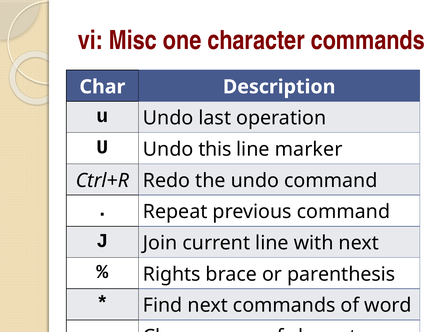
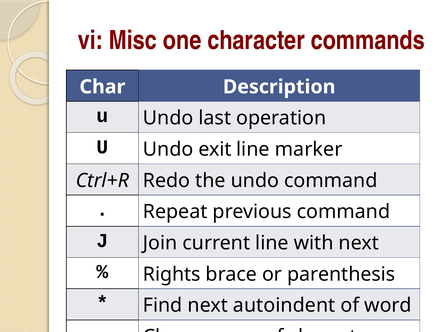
this: this -> exit (215, 149)
next commands: commands -> autoindent (284, 305)
